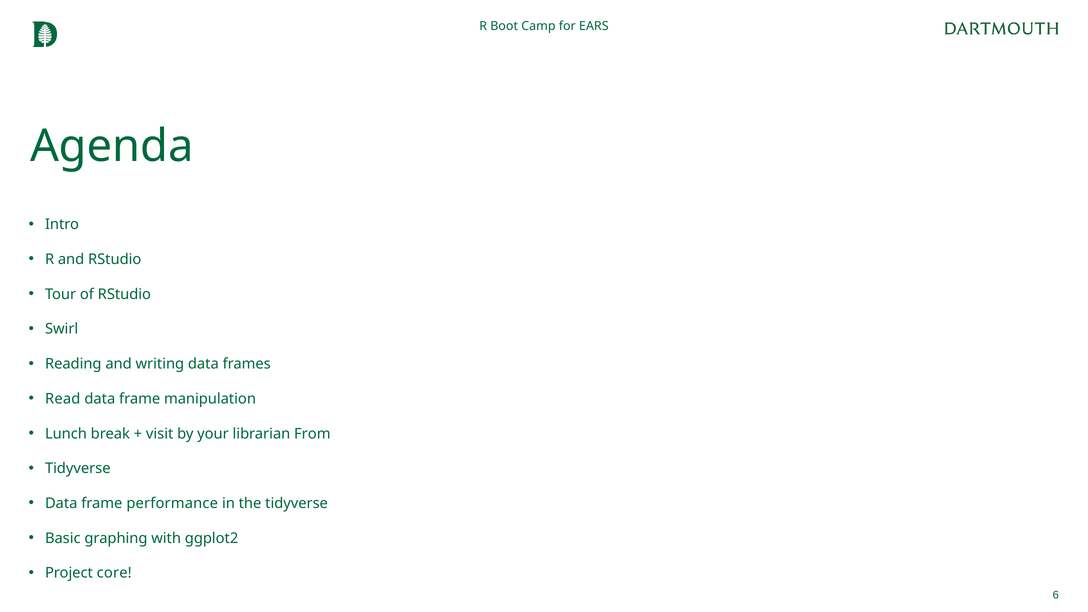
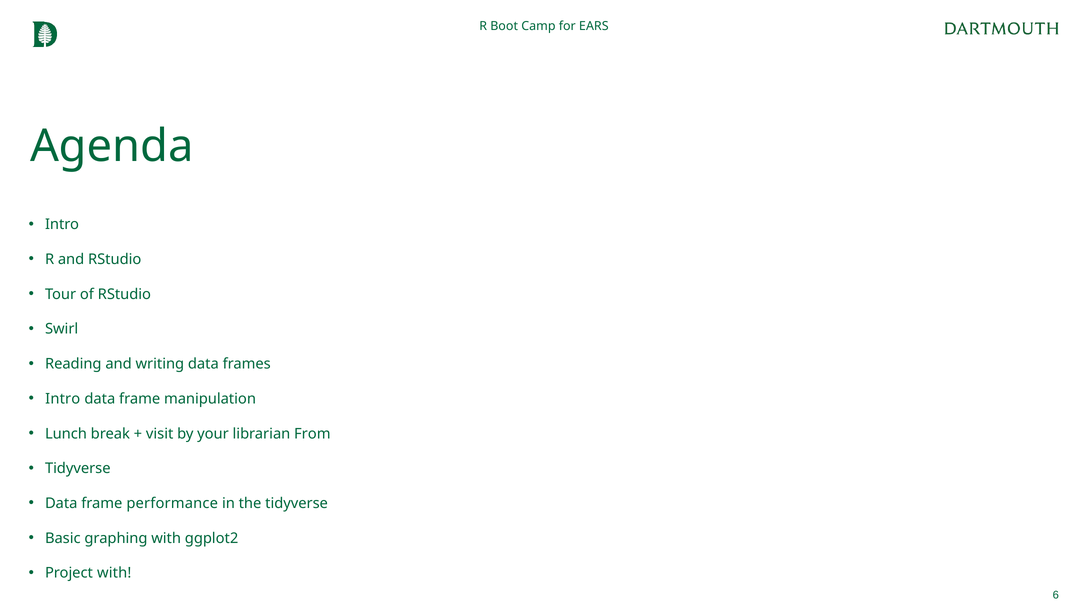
Read: Read -> Intro (63, 399)
Project core: core -> with (114, 573)
